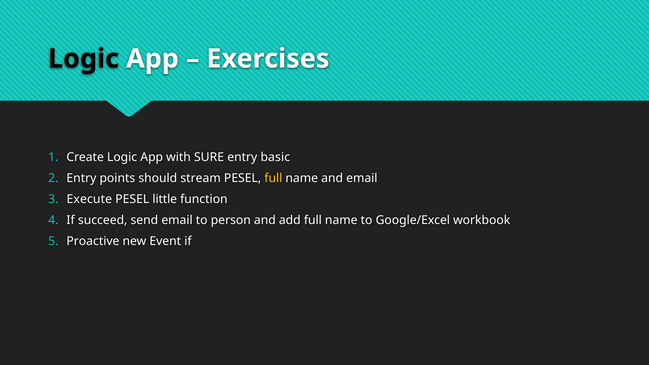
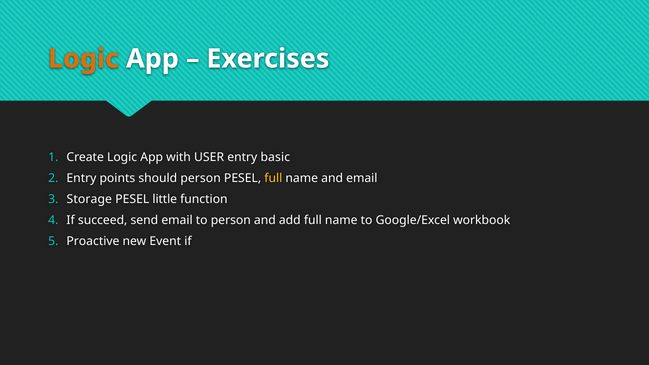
Logic colour: black -> orange (84, 59)
SURE: SURE -> USER (209, 157)
should stream: stream -> person (201, 178)
Execute: Execute -> Storage (89, 199)
